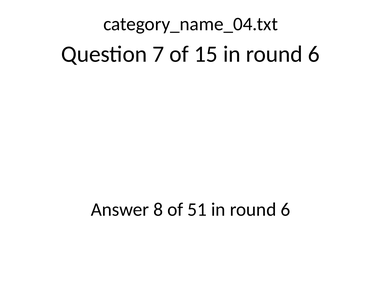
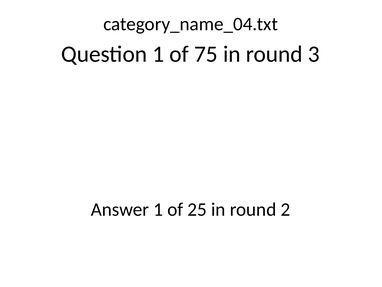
Question 7: 7 -> 1 (158, 54)
15: 15 -> 75 (206, 54)
6: 6 -> 3 (314, 54)
Answer 8: 8 -> 1 (158, 209)
51: 51 -> 25 (197, 209)
6: 6 -> 2 (285, 209)
